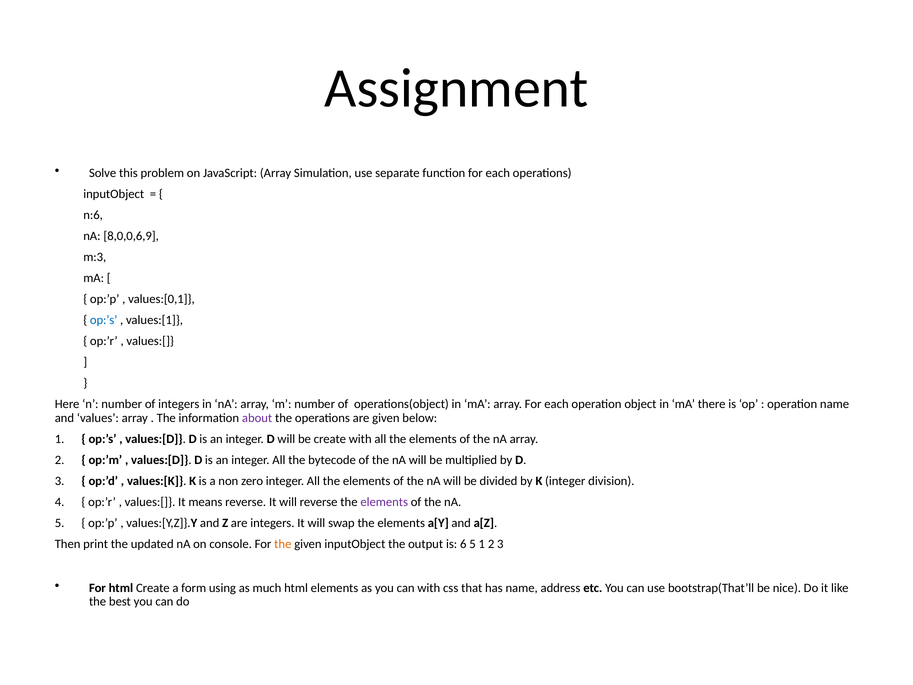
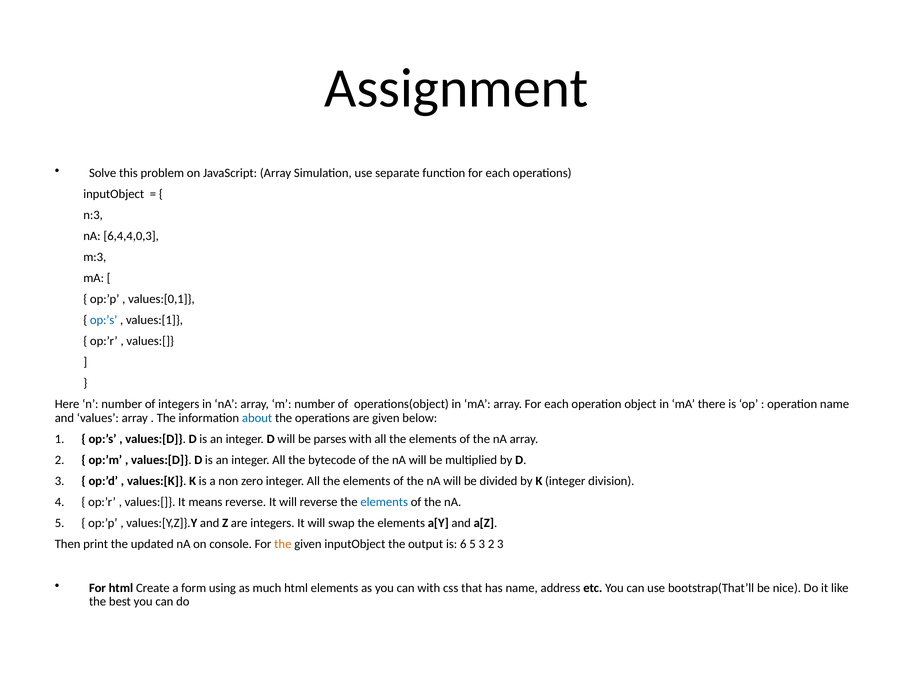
n:6: n:6 -> n:3 (93, 215)
8,0,0,6,9: 8,0,0,6,9 -> 6,4,4,0,3 (131, 236)
about colour: purple -> blue (257, 418)
be create: create -> parses (330, 439)
elements colour: purple -> blue (384, 502)
5 1: 1 -> 3 (482, 544)
